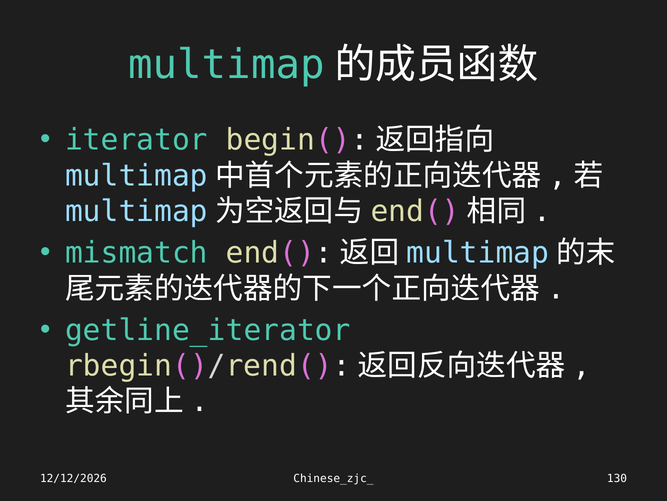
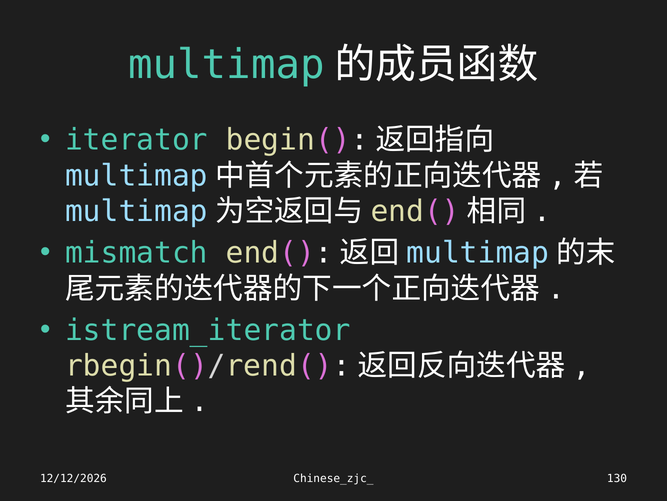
getline_iterator: getline_iterator -> istream_iterator (208, 330)
